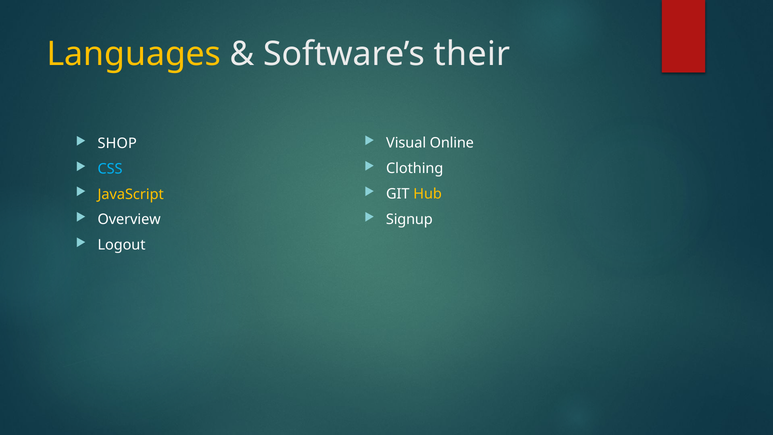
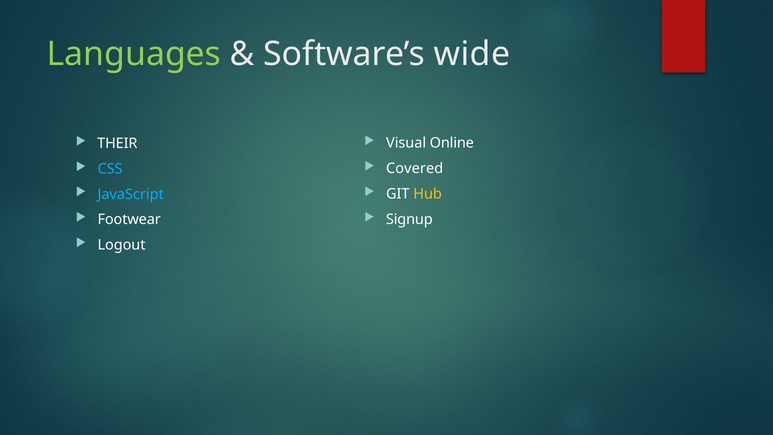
Languages colour: yellow -> light green (134, 54)
their: their -> wide (472, 54)
SHOP: SHOP -> THEIR (117, 143)
Clothing: Clothing -> Covered (415, 168)
JavaScript colour: yellow -> light blue (131, 194)
Overview: Overview -> Footwear (129, 220)
